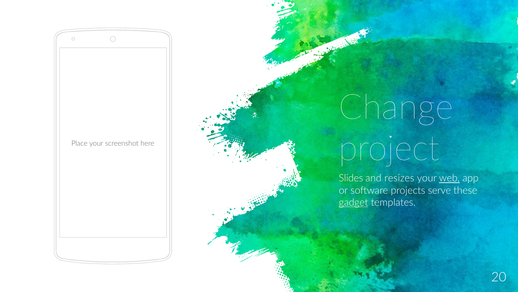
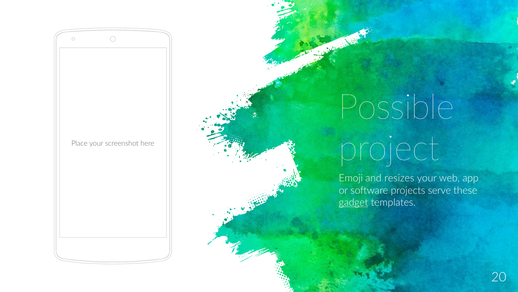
Change: Change -> Possible (396, 107)
Slides: Slides -> Emoji (351, 178)
web underline: present -> none (449, 178)
